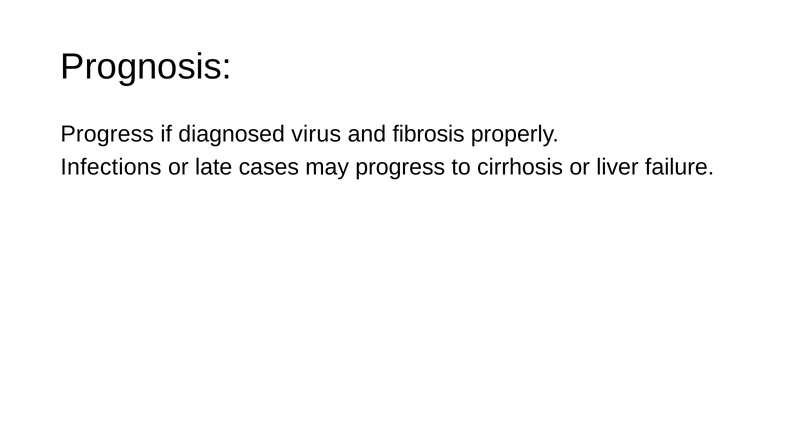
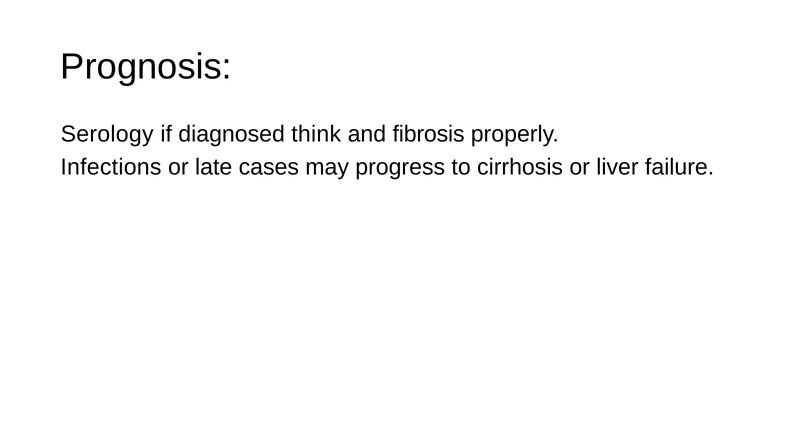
Progress: Progress -> Serology (107, 134)
virus: virus -> think (316, 134)
